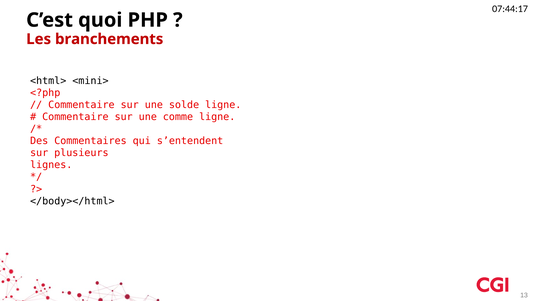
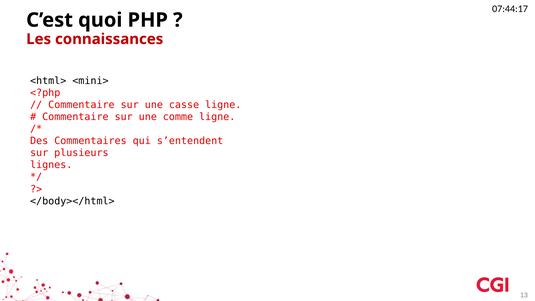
branchements: branchements -> connaissances (109, 39)
solde: solde -> casse (184, 105)
